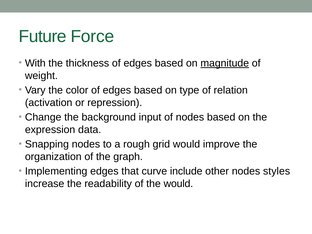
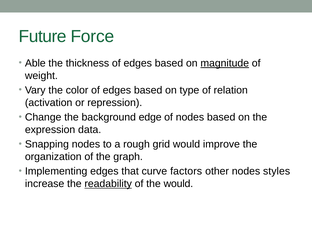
With: With -> Able (35, 63)
input: input -> edge (150, 117)
include: include -> factors (186, 171)
readability underline: none -> present (108, 184)
